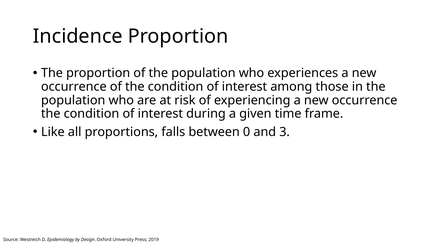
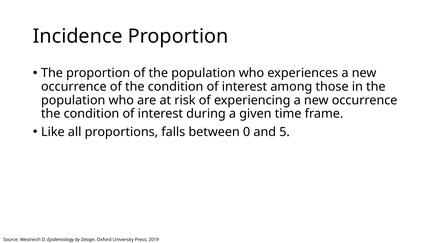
3: 3 -> 5 (285, 132)
